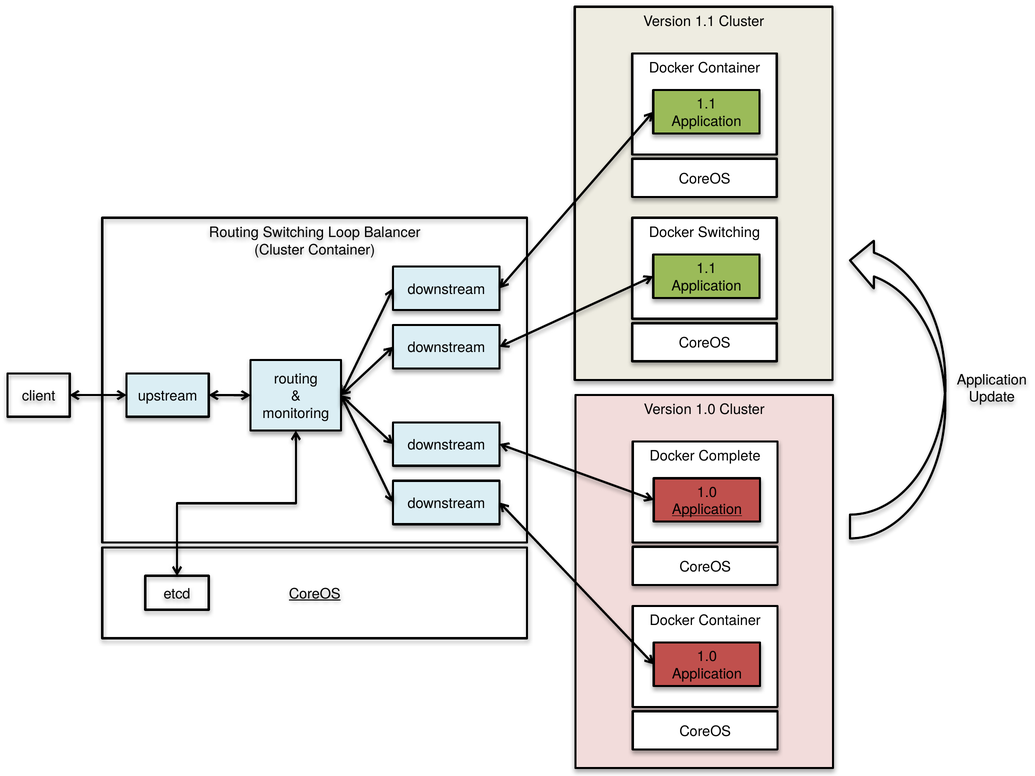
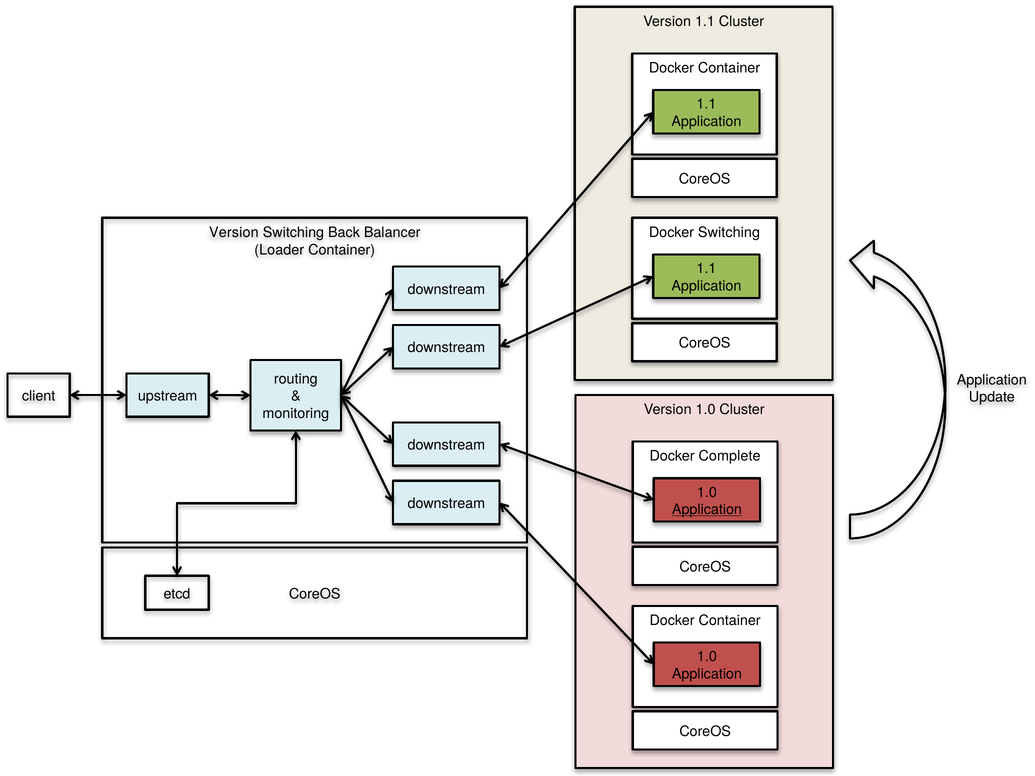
Routing: Routing -> Version (234, 233)
Loop: Loop -> Back (344, 233)
Cluster: Cluster -> Loader (279, 250)
CoreOS underline: present -> none (315, 594)
